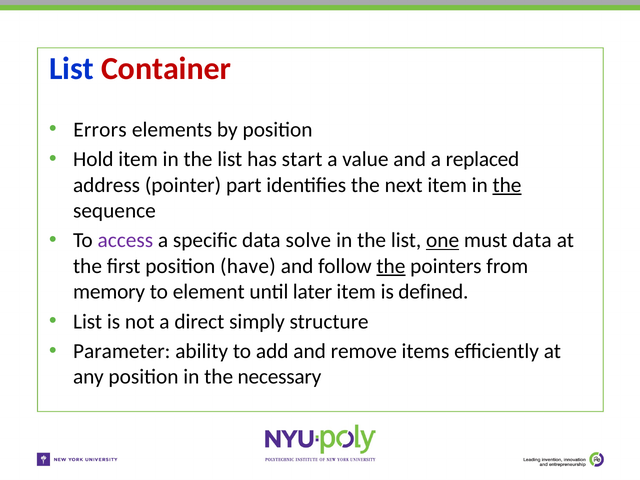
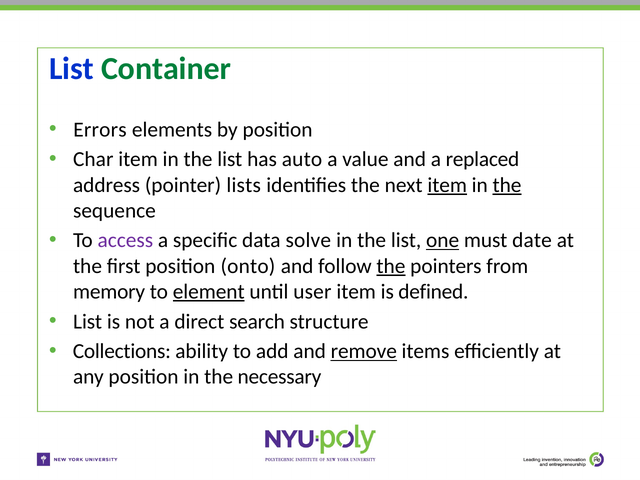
Container colour: red -> green (166, 69)
Hold: Hold -> Char (93, 159)
start: start -> auto (302, 159)
part: part -> lists (244, 185)
item underline: none -> present (447, 185)
must data: data -> date (532, 240)
have: have -> onto (248, 266)
element underline: none -> present (209, 292)
later: later -> user (312, 292)
simply: simply -> search (257, 321)
Parameter: Parameter -> Collections (122, 351)
remove underline: none -> present (364, 351)
